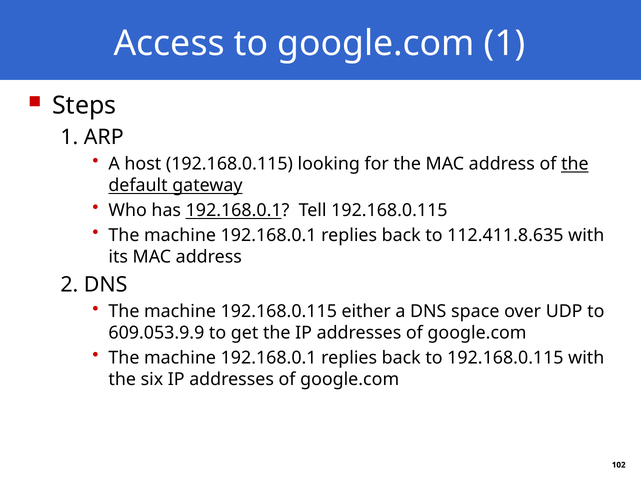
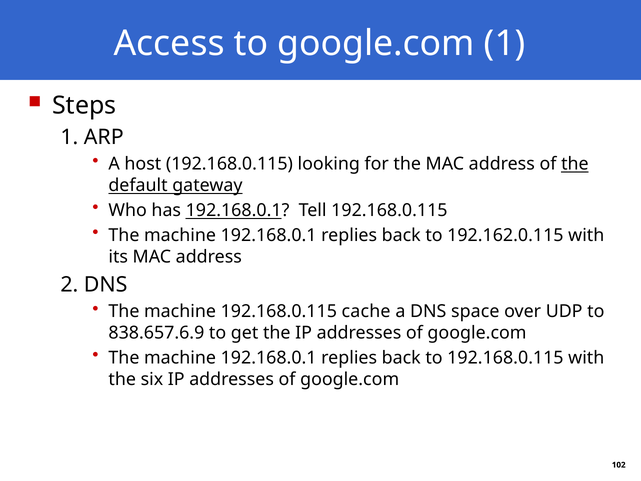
112.411.8.635: 112.411.8.635 -> 192.162.0.115 (505, 235)
either: either -> cache (366, 311)
609.053.9.9: 609.053.9.9 -> 838.657.6.9 (156, 333)
